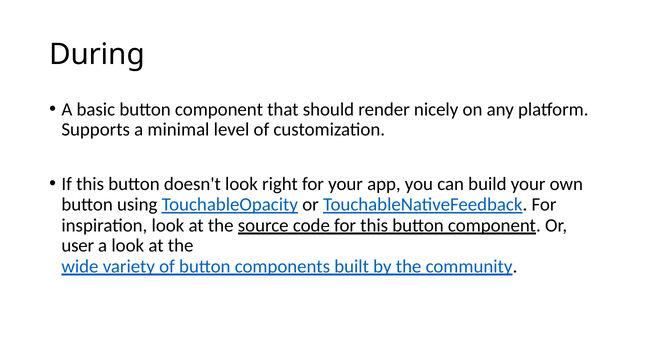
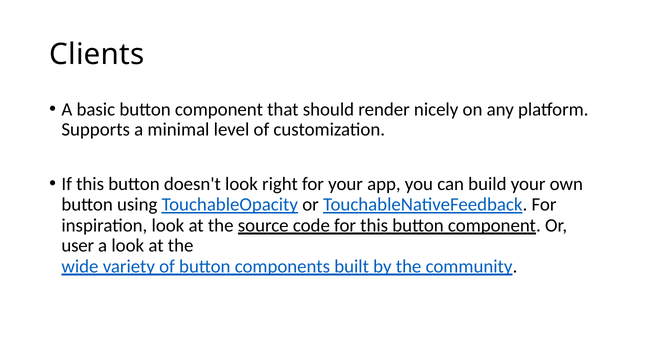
During: During -> Clients (97, 54)
